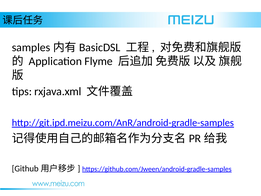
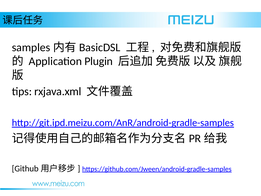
Flyme: Flyme -> Plugin (99, 61)
